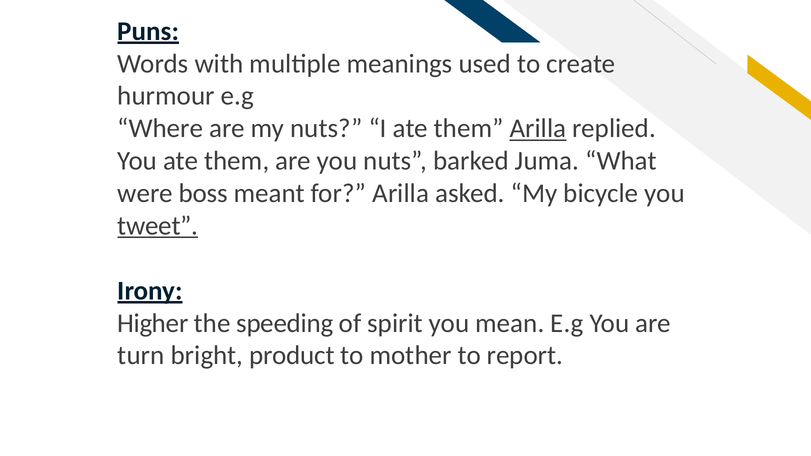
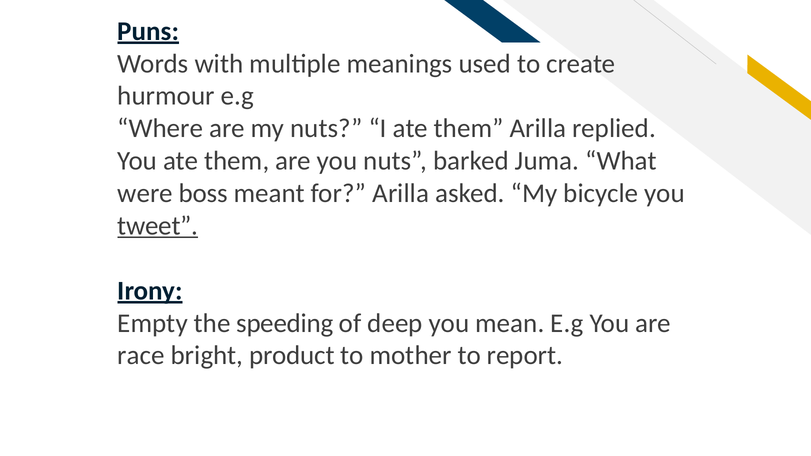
Arilla underline: present -> none (538, 129)
Higher: Higher -> Empty (153, 323)
spirit: spirit -> deep (395, 323)
turn: turn -> race (141, 356)
